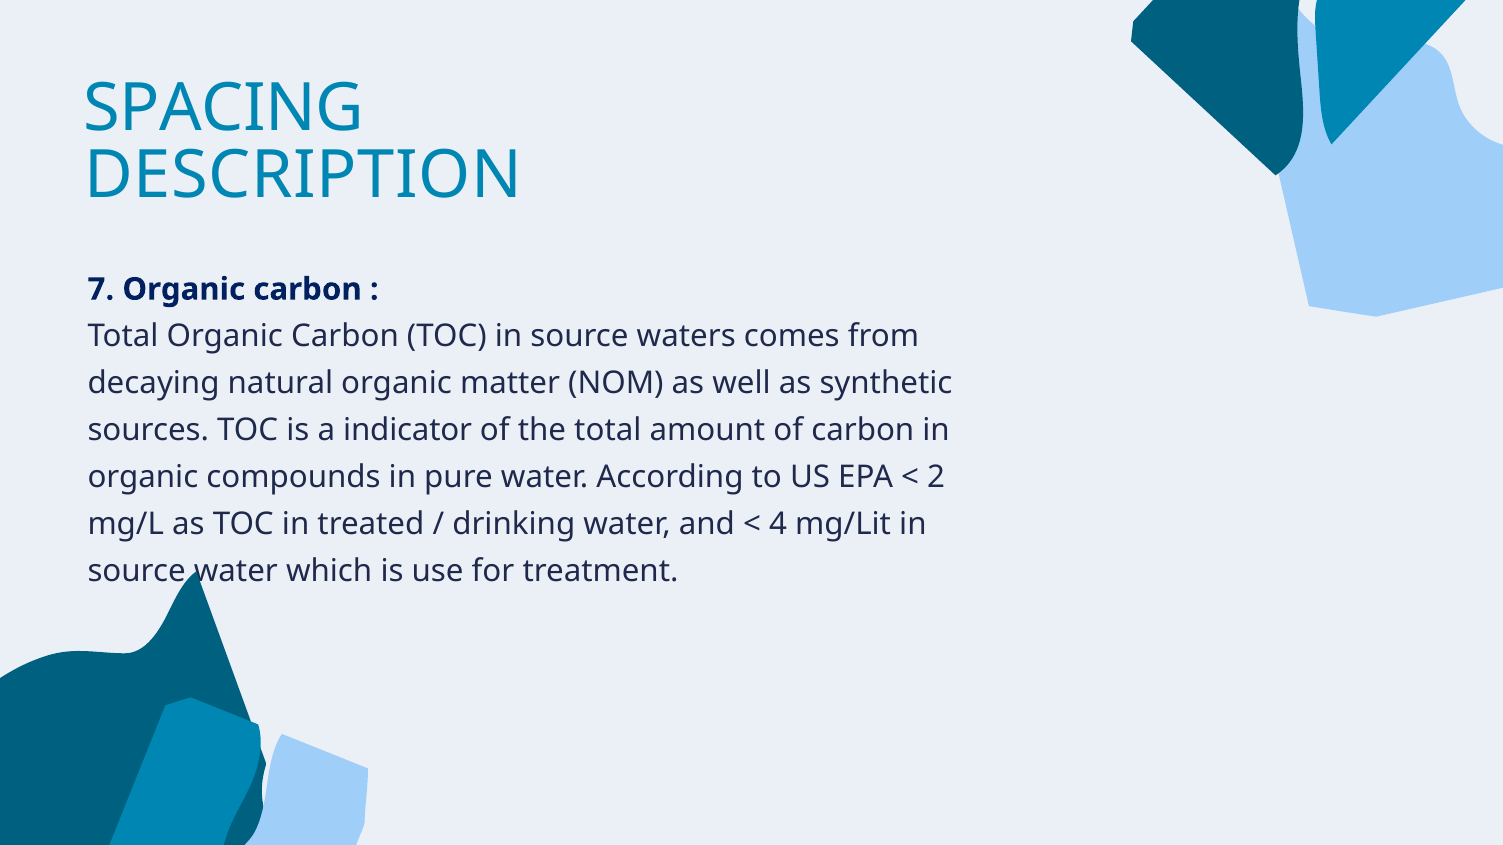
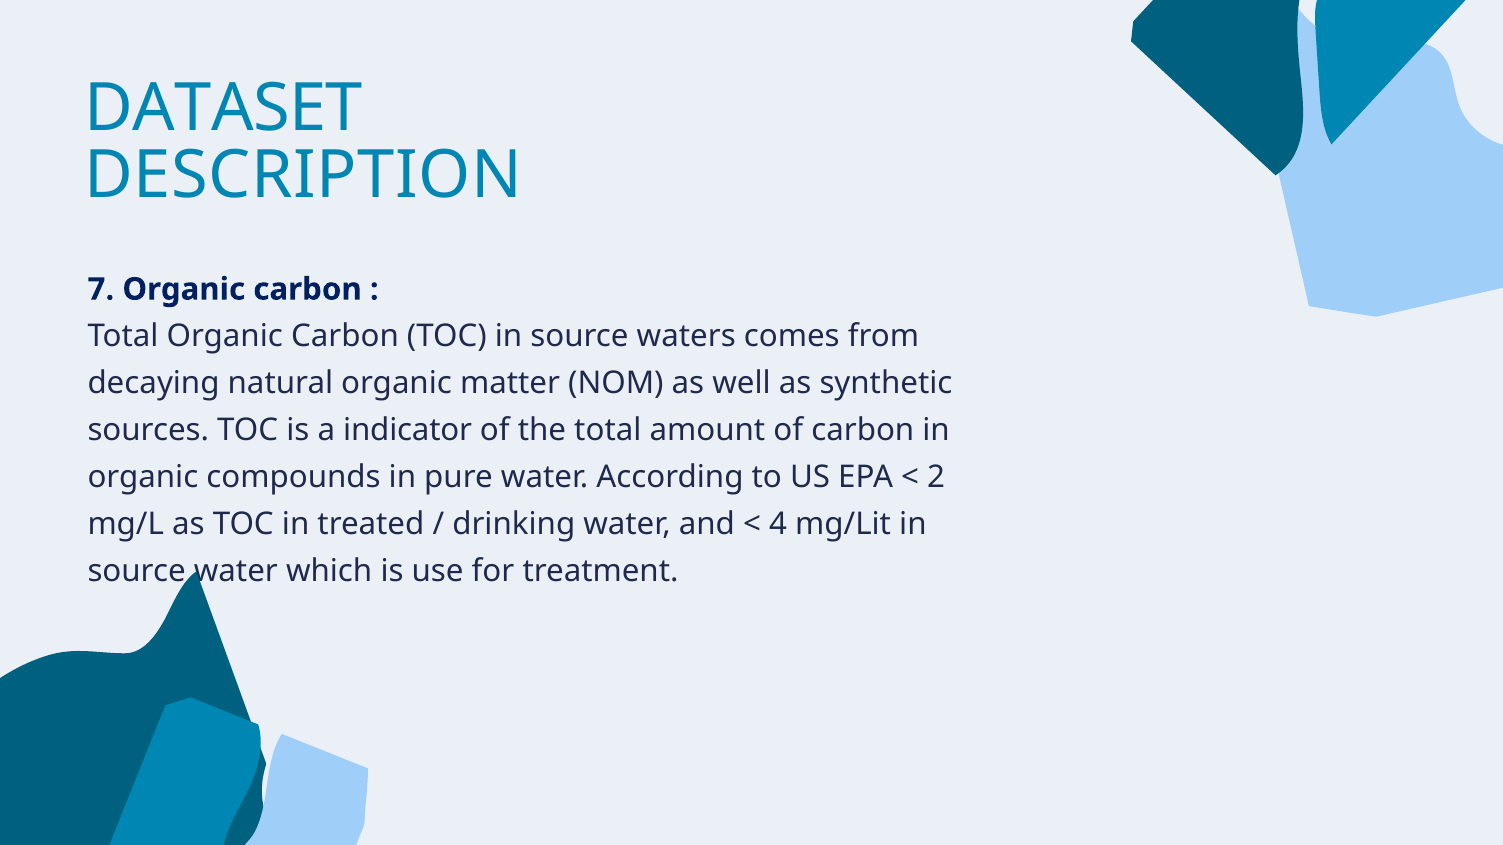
SPACING: SPACING -> DATASET (224, 109)
